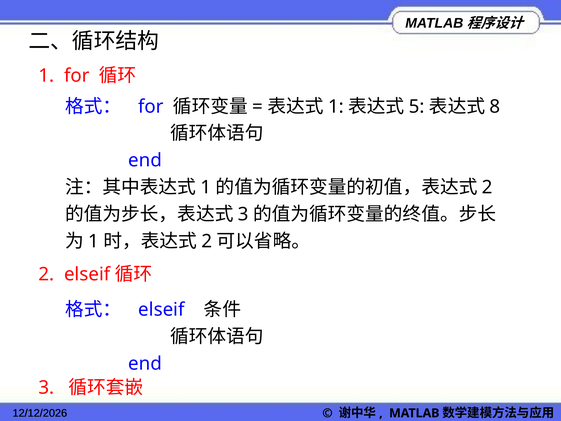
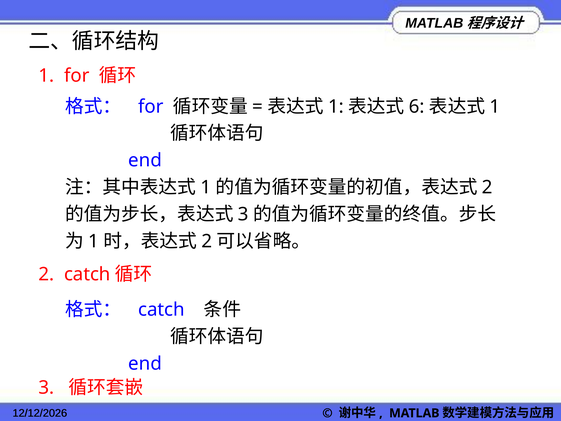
5: 5 -> 6 (417, 106)
8: 8 -> 1 (495, 106)
2 elseif: elseif -> catch (87, 274)
elseif: elseif -> catch (161, 310)
